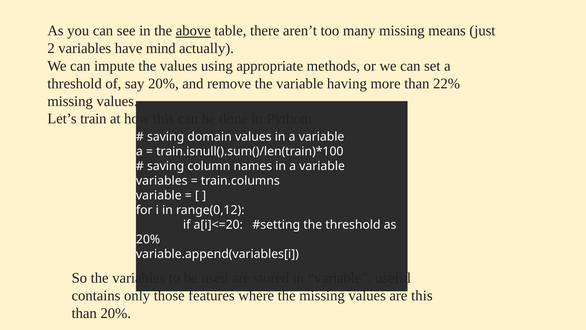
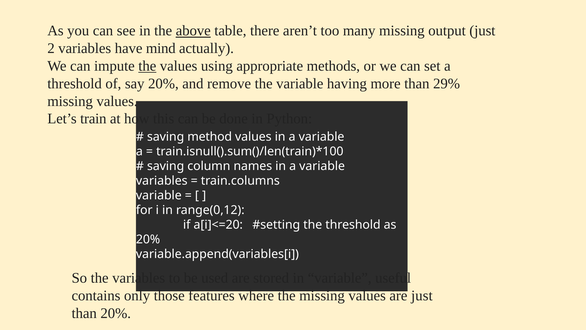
means: means -> output (447, 31)
the underline: none -> present (147, 66)
22%: 22% -> 29% (447, 83)
domain: domain -> method (210, 137)
are this: this -> just (422, 295)
